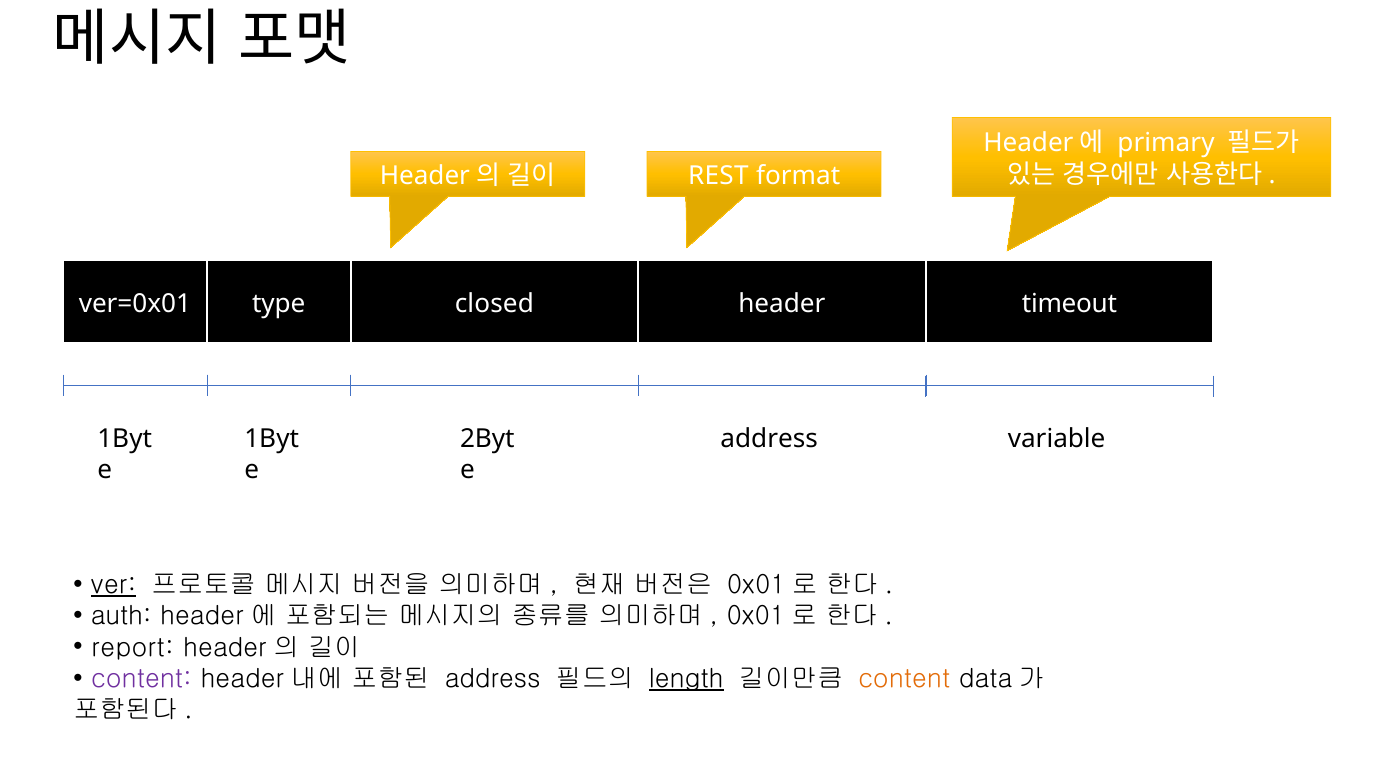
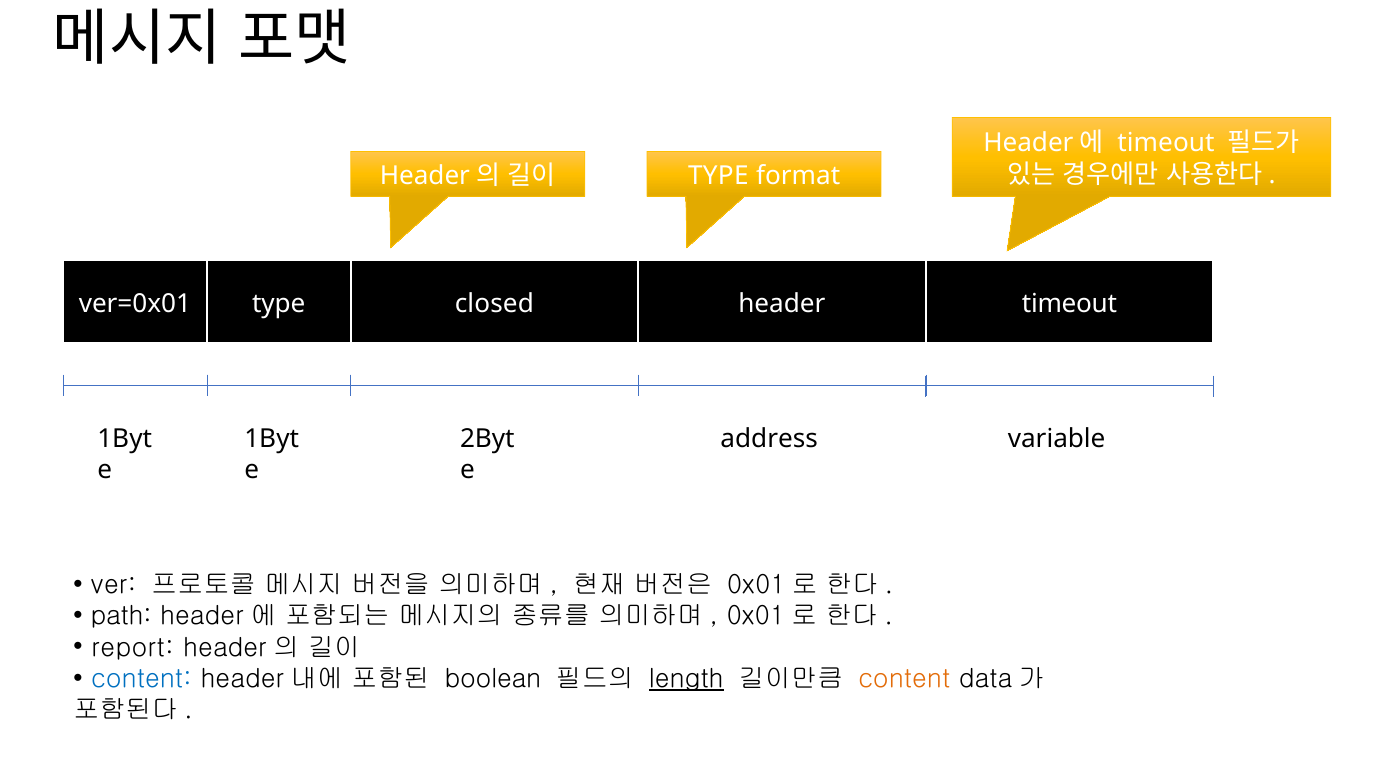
primary: primary -> timeout (1166, 143)
REST: REST -> TYPE (718, 176)
ver underline: present -> none (114, 585)
auth: auth -> path (121, 616)
content colour: purple -> blue (141, 679)
address: address -> boolean (493, 679)
